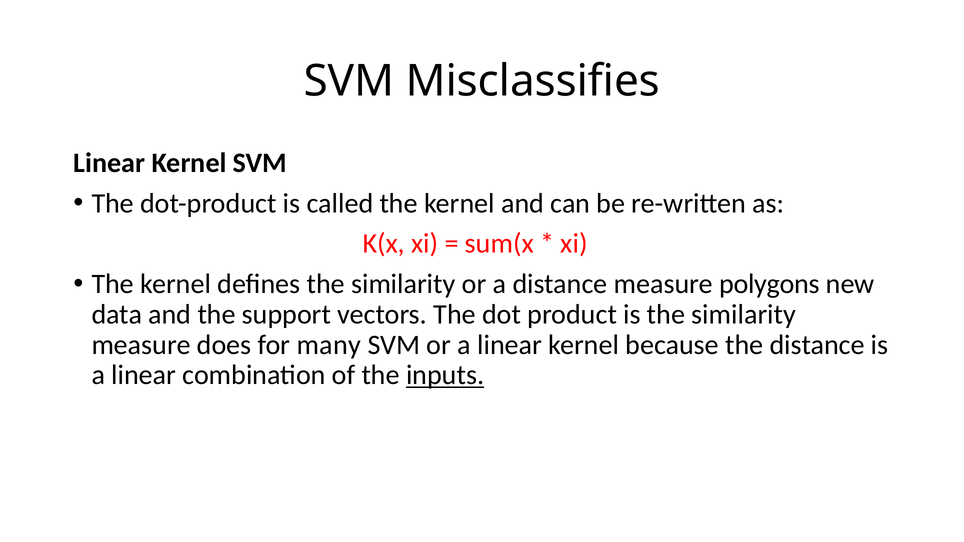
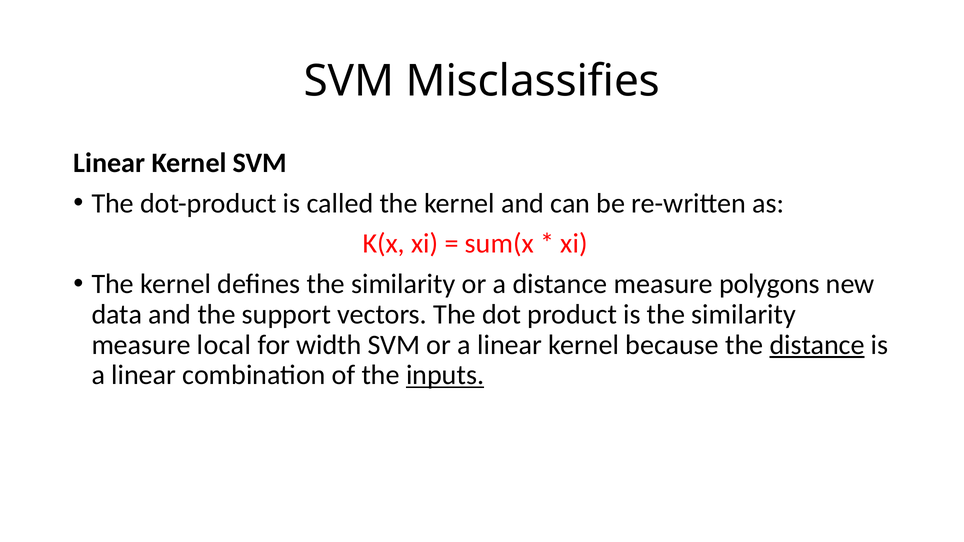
does: does -> local (224, 345)
many: many -> width (329, 345)
distance underline: none -> present (817, 345)
